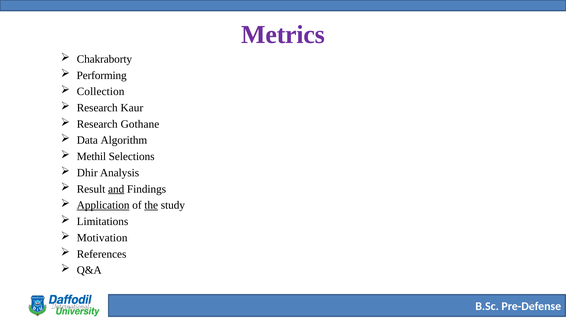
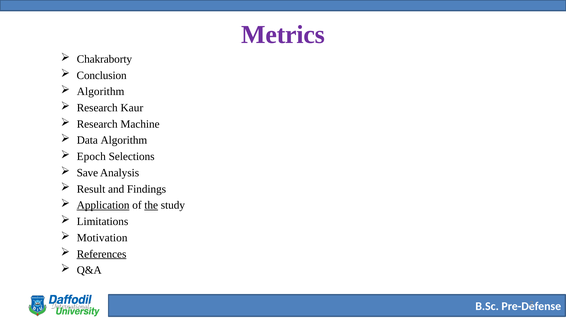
Performing: Performing -> Conclusion (102, 75)
Collection: Collection -> Algorithm (101, 92)
Gothane: Gothane -> Machine (140, 124)
Methil: Methil -> Epoch (91, 157)
Dhir: Dhir -> Save (87, 173)
and underline: present -> none (116, 189)
References underline: none -> present (102, 254)
